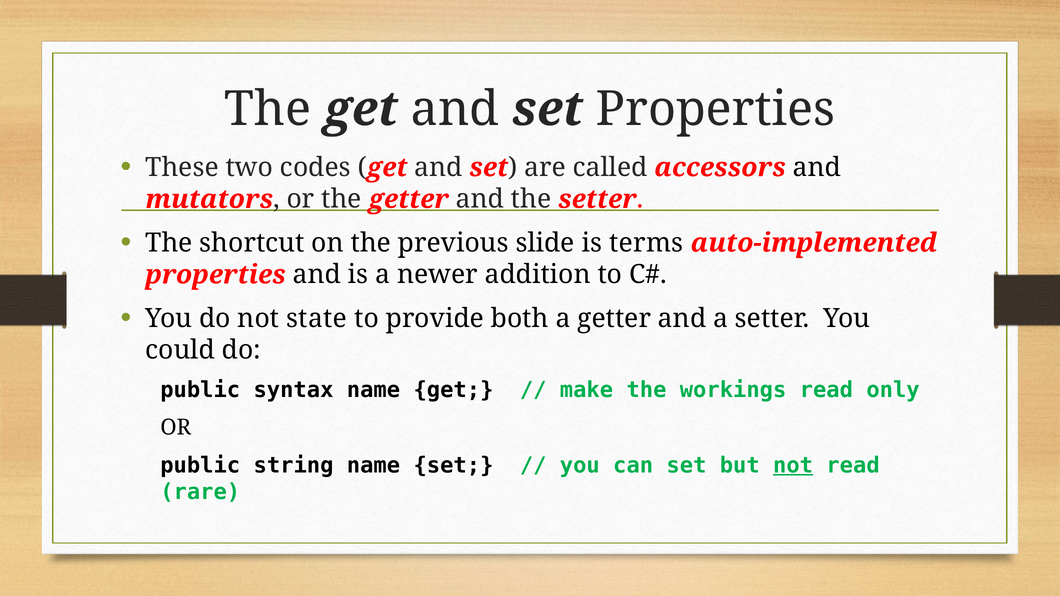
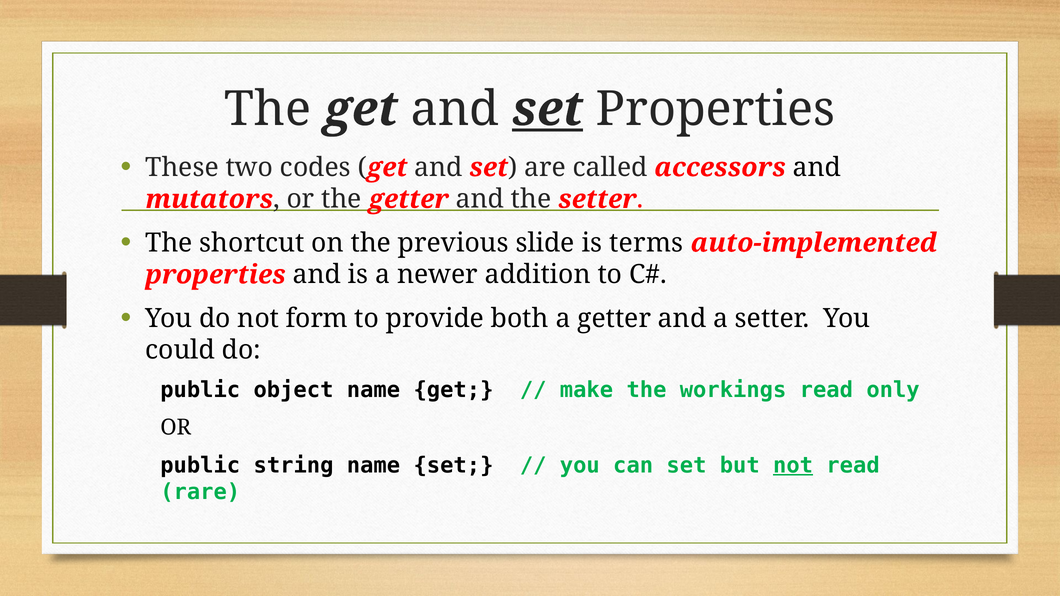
set underline: none -> present (548, 109)
state: state -> form (317, 319)
syntax: syntax -> object (293, 390)
